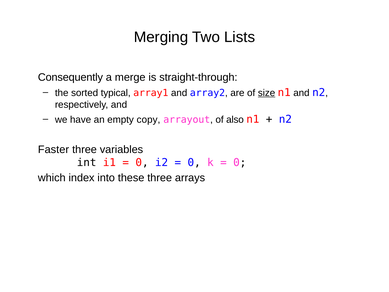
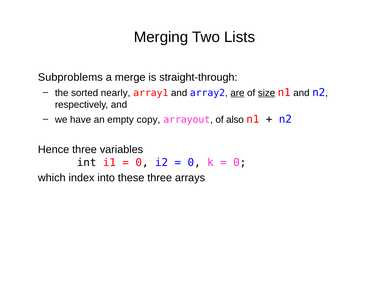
Consequently: Consequently -> Subproblems (70, 77)
typical: typical -> nearly (116, 93)
are underline: none -> present (237, 93)
Faster: Faster -> Hence (54, 149)
